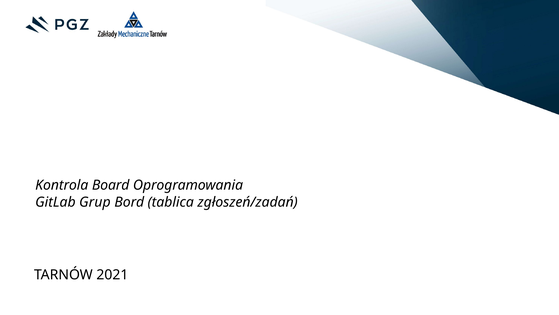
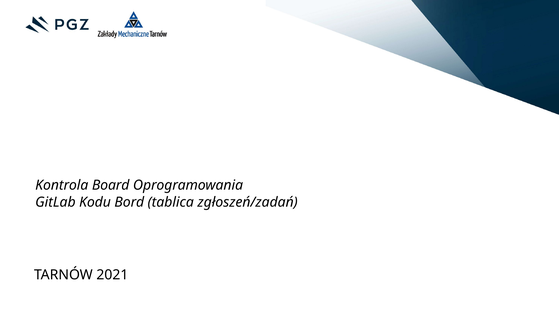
Grup: Grup -> Kodu (95, 202)
